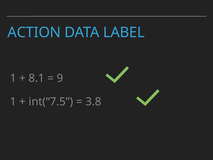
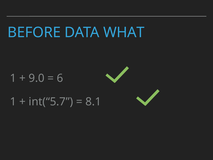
ACTION: ACTION -> BEFORE (34, 32)
LABEL: LABEL -> WHAT (124, 32)
8.1: 8.1 -> 9.0 (37, 78)
9: 9 -> 6 (60, 78)
int(“7.5: int(“7.5 -> int(“5.7 (51, 102)
3.8: 3.8 -> 8.1 (93, 102)
